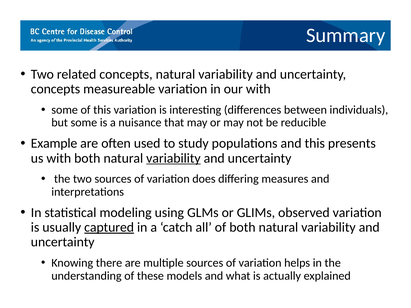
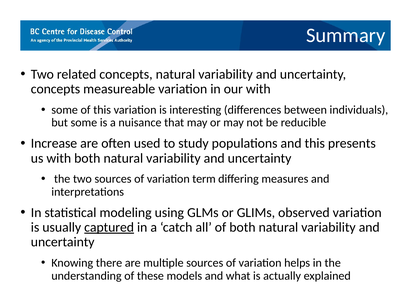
Example: Example -> Increase (54, 144)
variability underline: present -> none (173, 158)
does: does -> term (204, 179)
